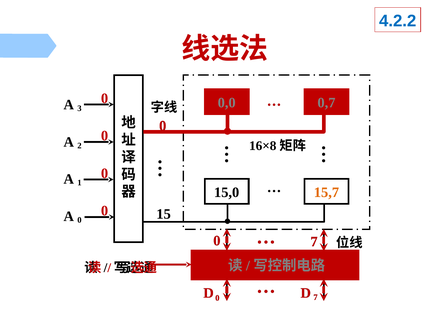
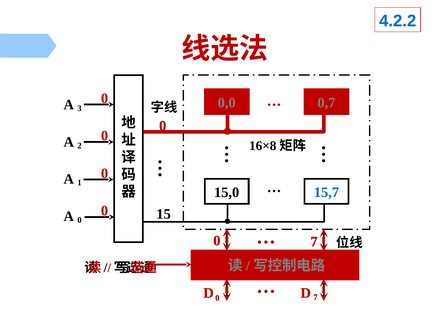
15,7 colour: orange -> blue (326, 192)
